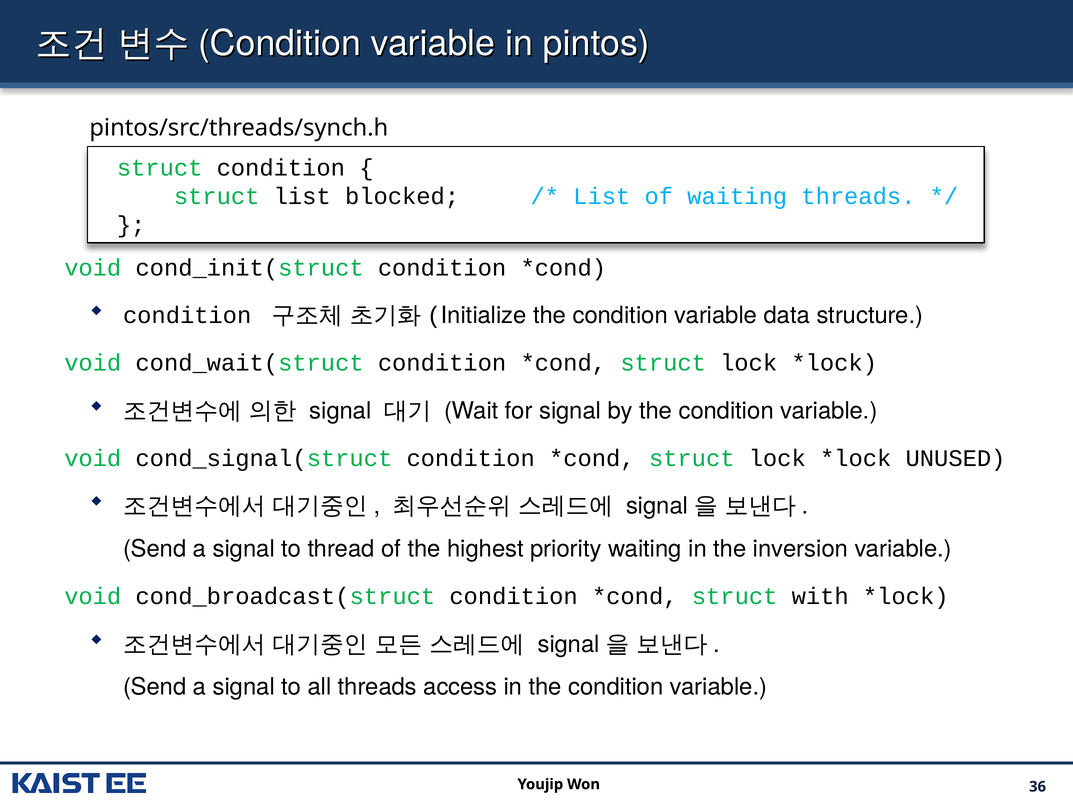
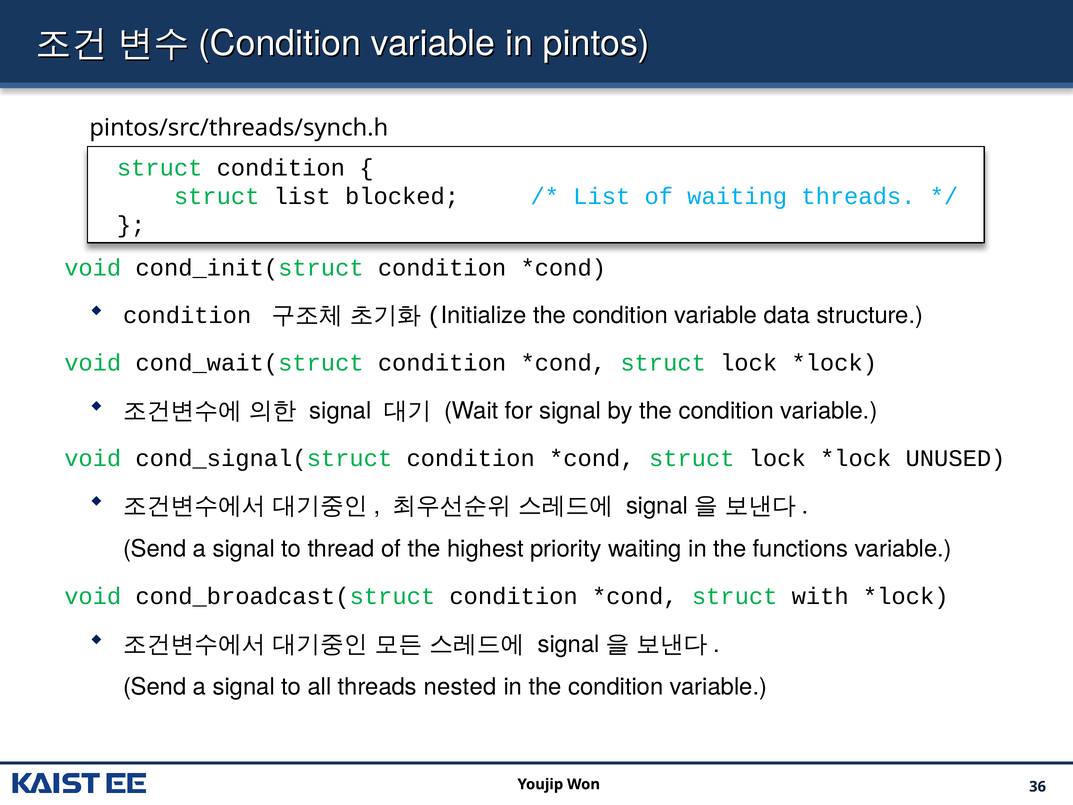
inversion: inversion -> functions (800, 549)
access: access -> nested (460, 687)
